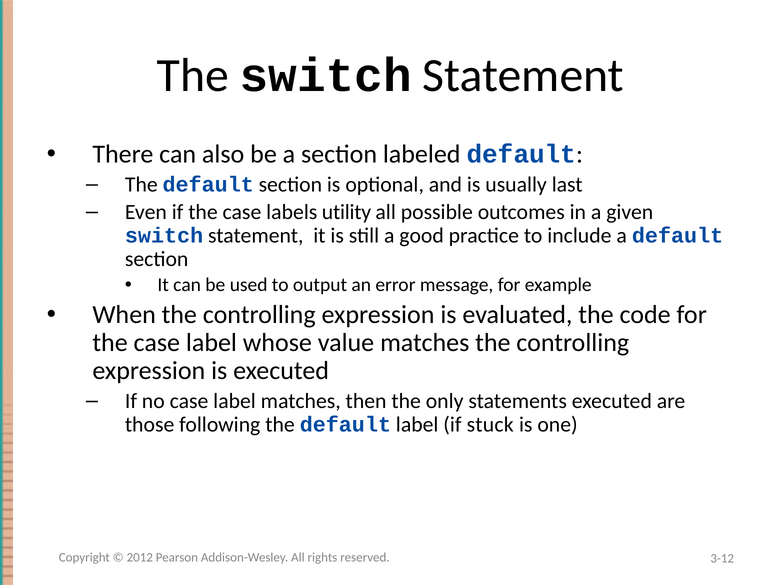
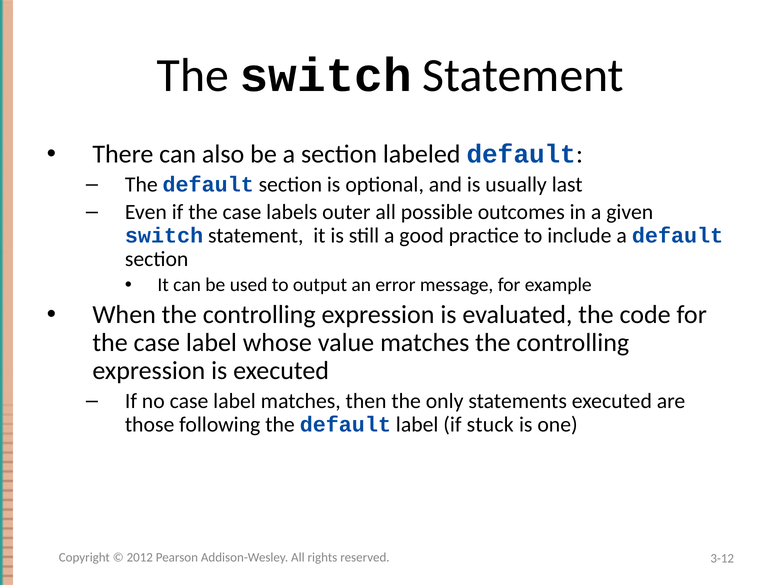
utility: utility -> outer (346, 212)
